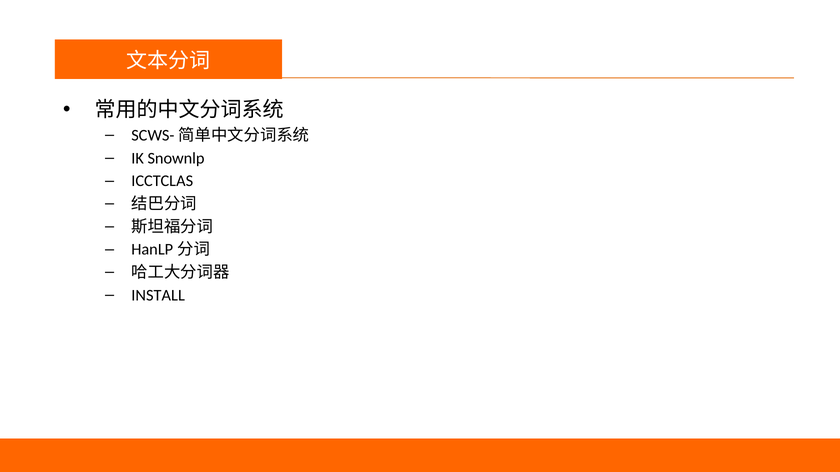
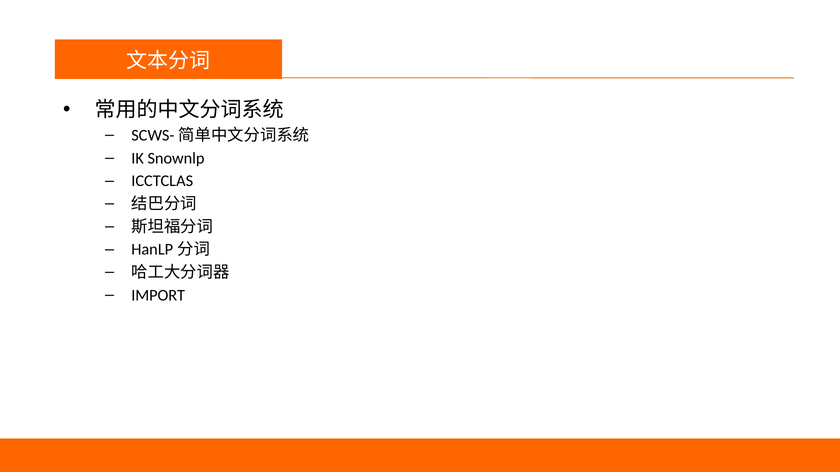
INSTALL: INSTALL -> IMPORT (158, 296)
